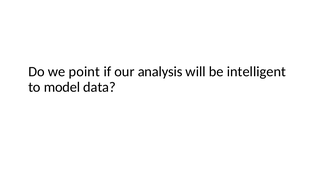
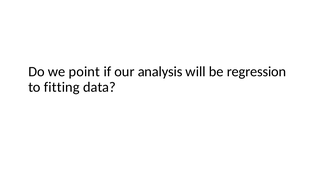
intelligent: intelligent -> regression (256, 72)
model: model -> fitting (62, 87)
